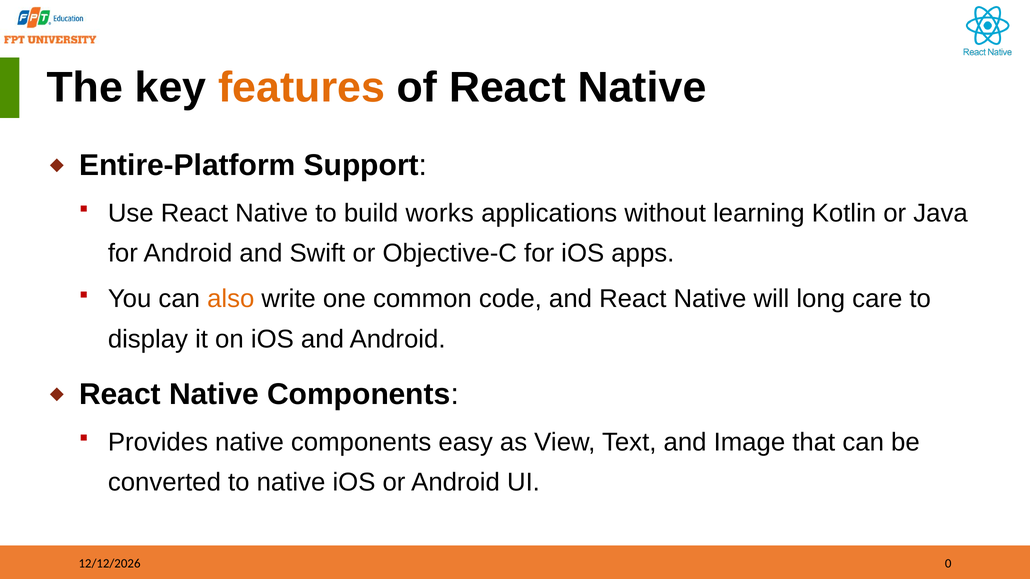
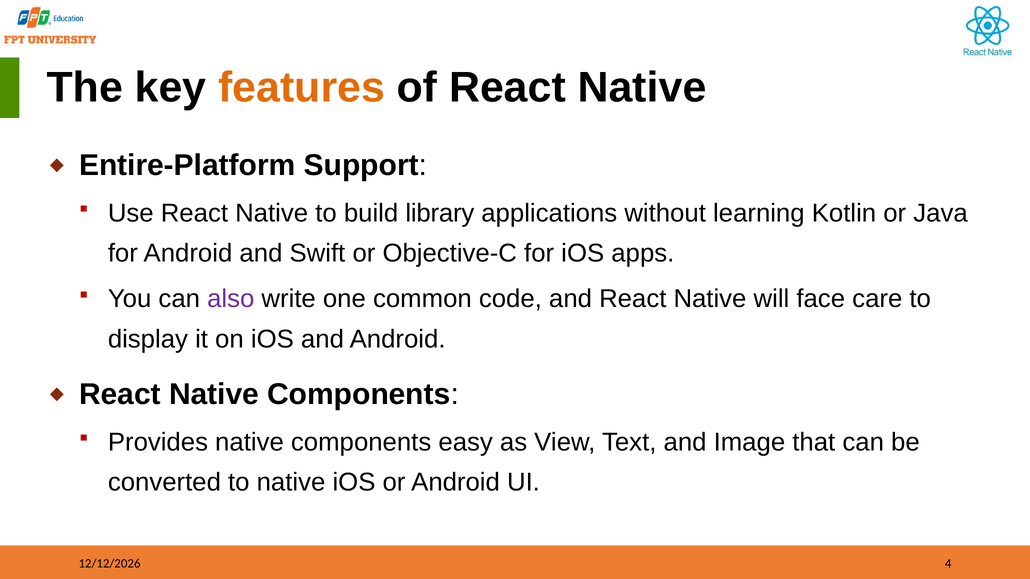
works: works -> library (440, 213)
also colour: orange -> purple (231, 299)
long: long -> face (821, 299)
0: 0 -> 4 (948, 564)
